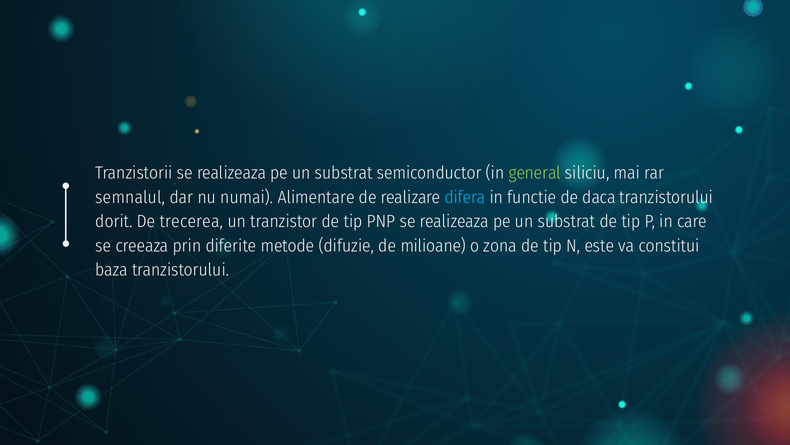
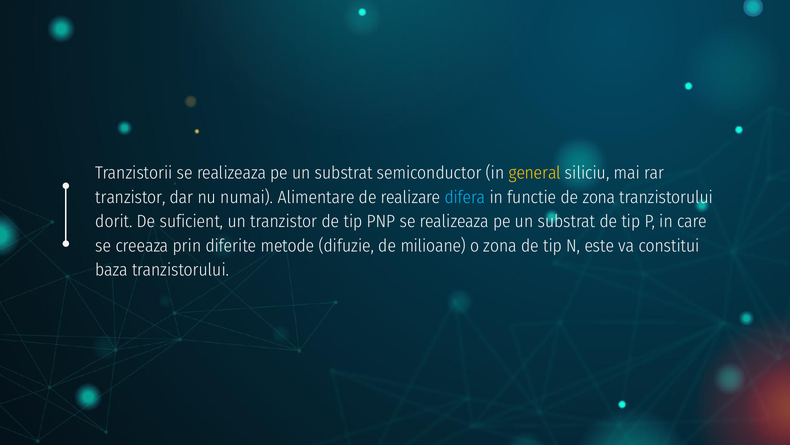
general colour: light green -> yellow (535, 173)
semnalul: semnalul -> tranzistor (130, 197)
de daca: daca -> zona (599, 197)
trecerea: trecerea -> suficient (192, 221)
